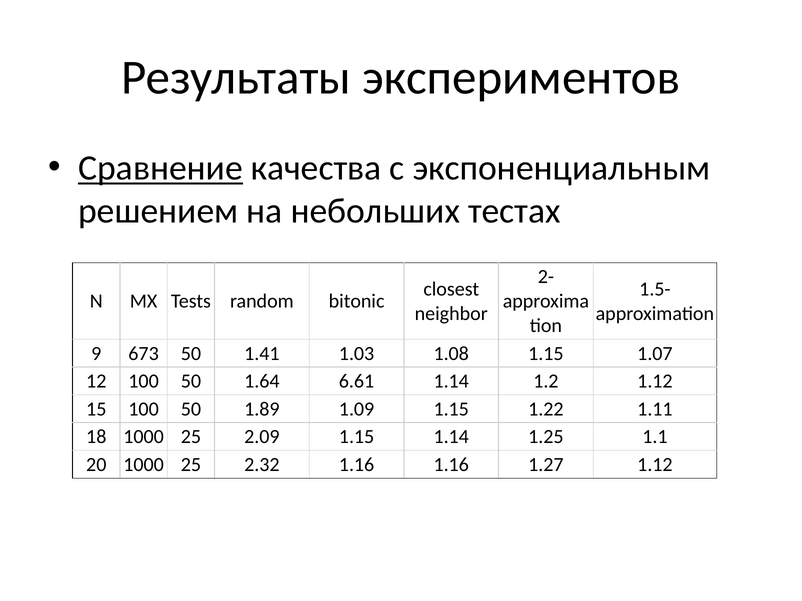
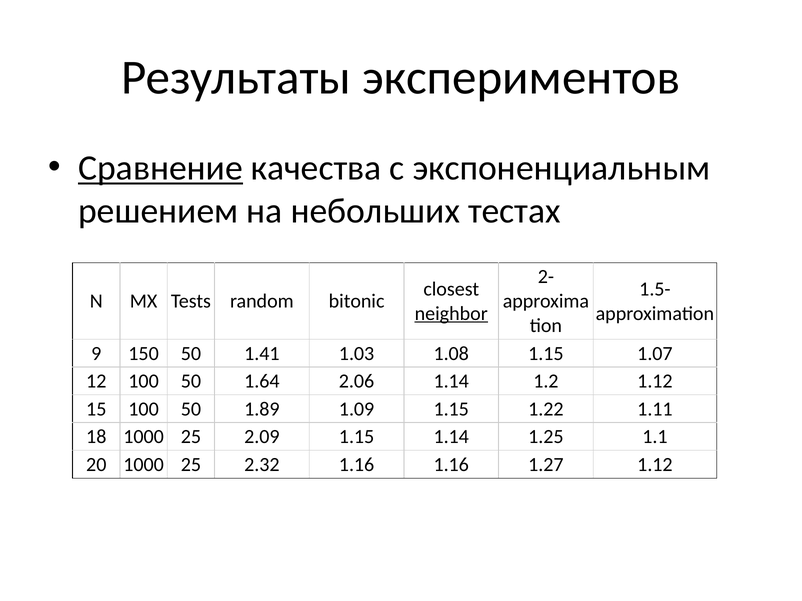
neighbor underline: none -> present (451, 314)
673: 673 -> 150 (144, 354)
6.61: 6.61 -> 2.06 (357, 382)
